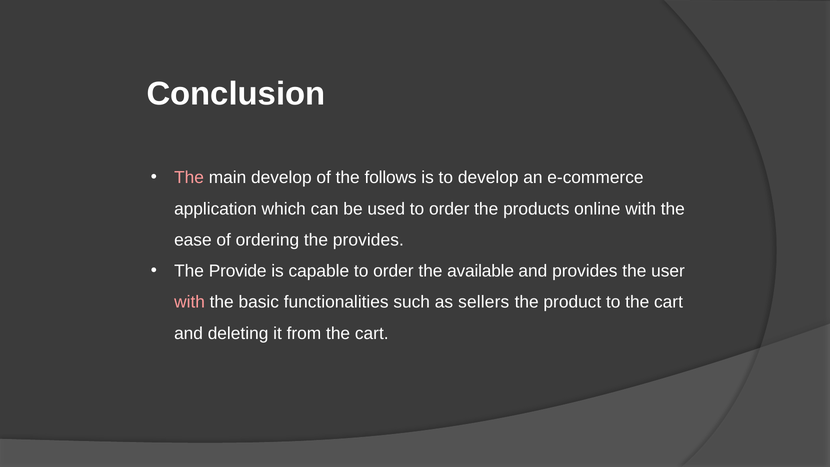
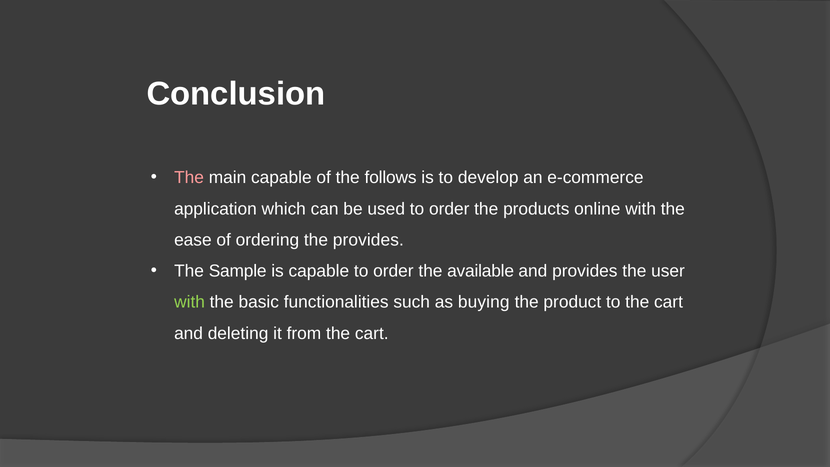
main develop: develop -> capable (281, 178)
Provide: Provide -> Sample (238, 271)
with colour: pink -> light green (190, 302)
sellers: sellers -> buying (484, 302)
